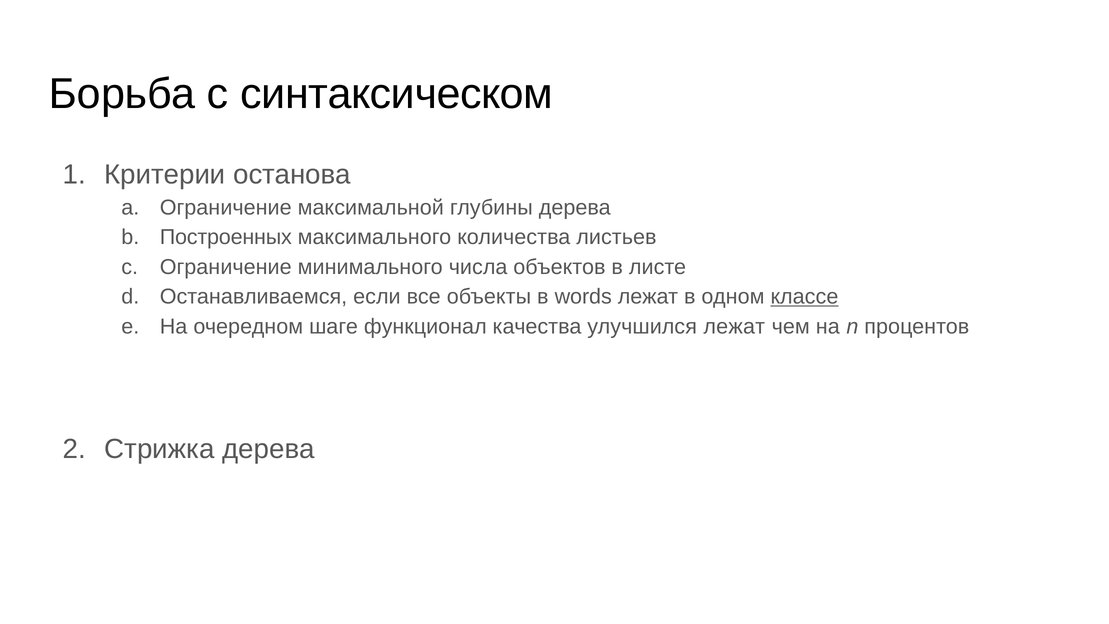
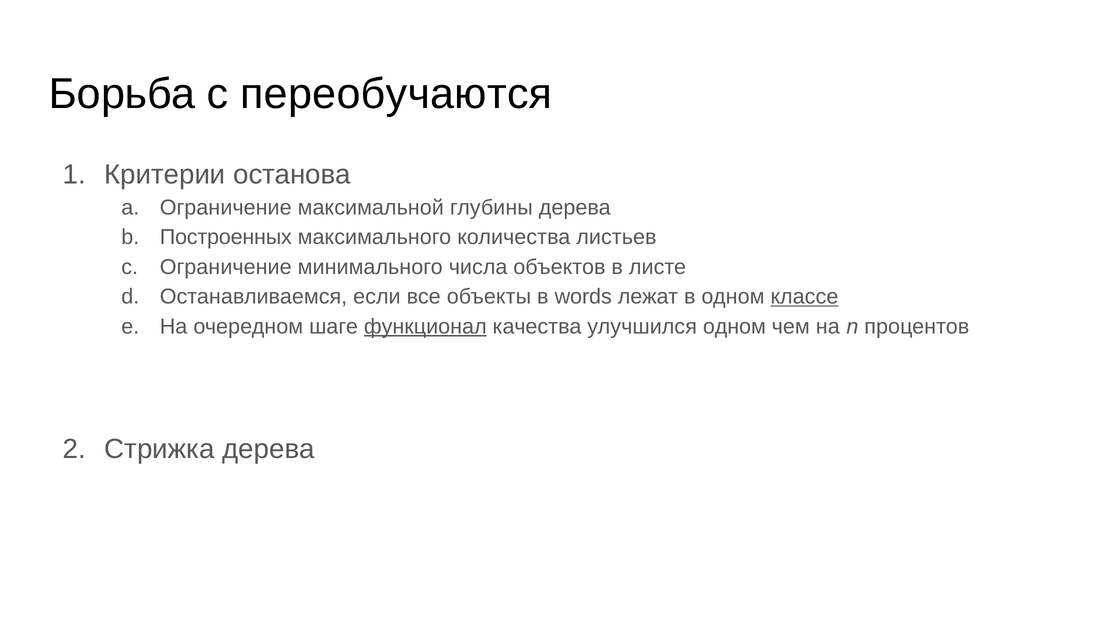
синтаксическом: синтаксическом -> переобучаются (396, 94)
функционал underline: none -> present (425, 326)
улучшился лежат: лежат -> одном (734, 326)
